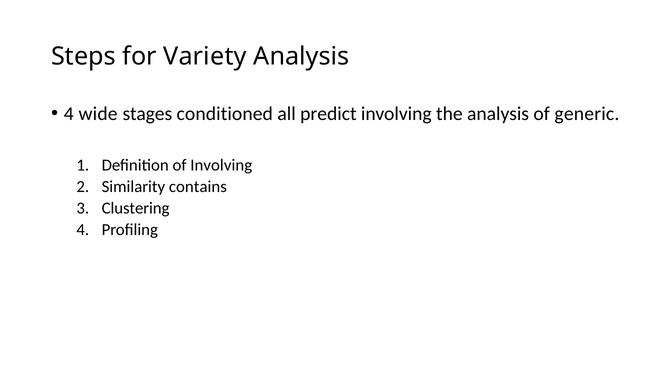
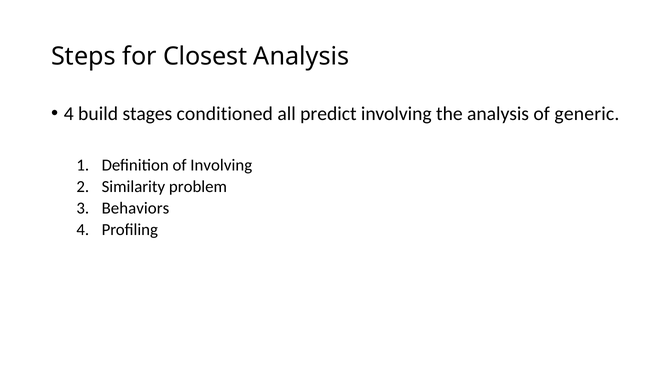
Variety: Variety -> Closest (205, 56)
wide: wide -> build (98, 114)
contains: contains -> problem (198, 187)
Clustering: Clustering -> Behaviors (135, 208)
